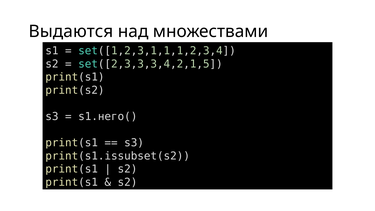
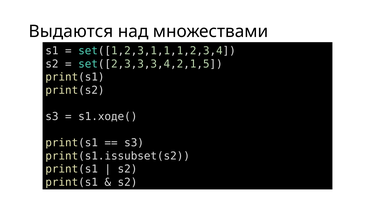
s1.него(: s1.него( -> s1.ходе( (108, 117)
